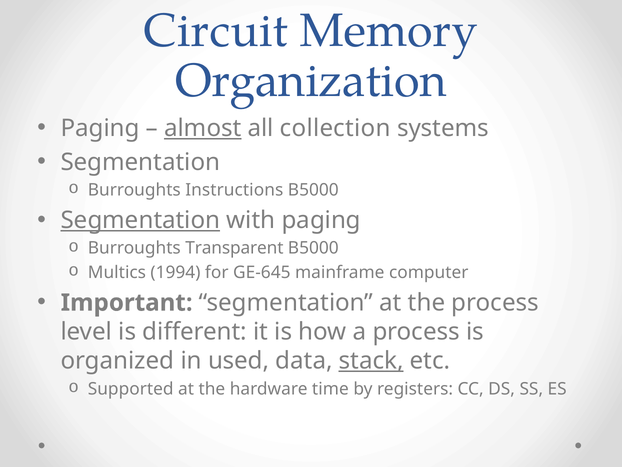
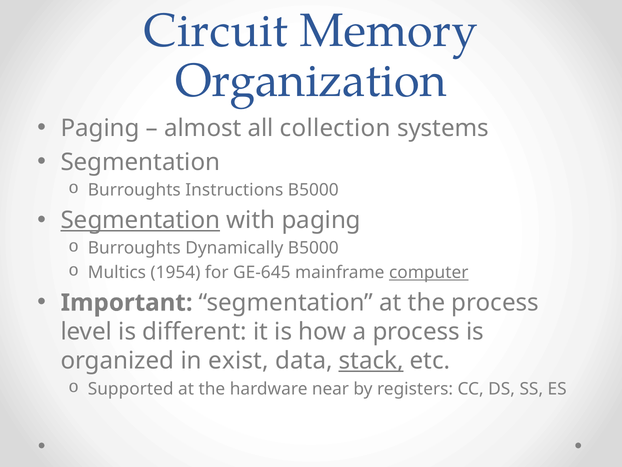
almost underline: present -> none (203, 128)
Transparent: Transparent -> Dynamically (234, 248)
1994: 1994 -> 1954 (175, 272)
computer underline: none -> present (429, 272)
used: used -> exist (238, 361)
time: time -> near (330, 388)
